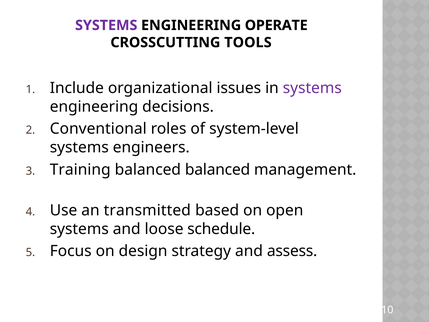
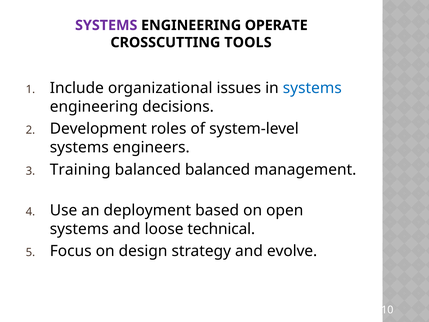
systems colour: purple -> blue (312, 88)
Conventional: Conventional -> Development (98, 129)
transmitted: transmitted -> deployment (147, 210)
schedule: schedule -> technical (221, 229)
assess: assess -> evolve (292, 251)
